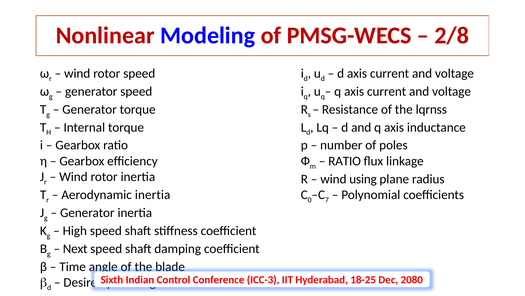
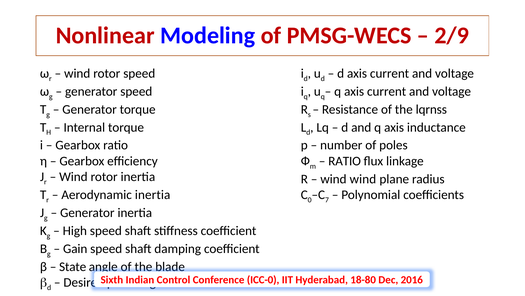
2/8: 2/8 -> 2/9 (452, 35)
wind using: using -> wind (363, 179)
Next: Next -> Gain (75, 248)
Time: Time -> State (73, 266)
ICC-3: ICC-3 -> ICC-0 (263, 279)
18-25: 18-25 -> 18-80 (363, 279)
2080: 2080 -> 2016 (412, 279)
